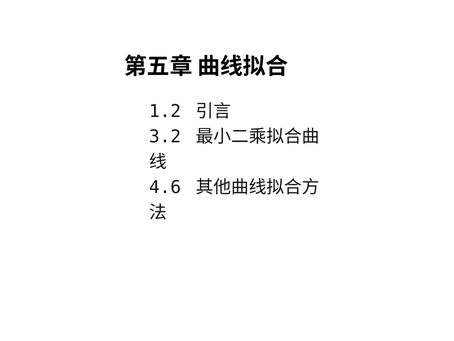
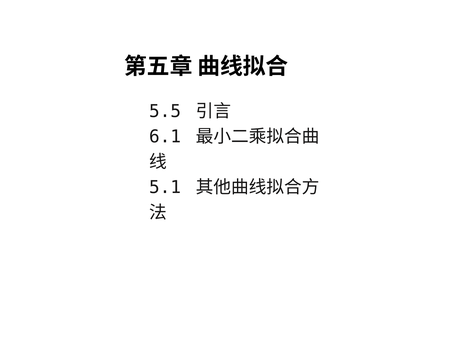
1.2: 1.2 -> 5.5 (165, 111)
3.2: 3.2 -> 6.1 (165, 137)
4.6: 4.6 -> 5.1 (165, 187)
